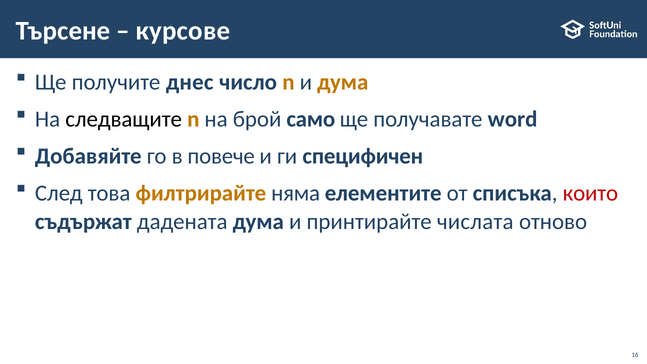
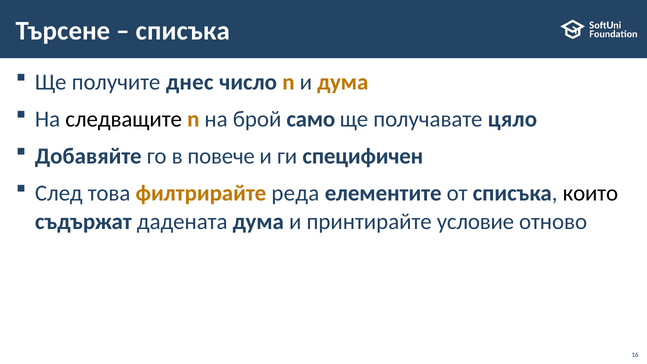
курсове: курсове -> списъка (183, 31)
word: word -> цяло (512, 119)
няма: няма -> реда (295, 193)
които colour: red -> black (590, 193)
числата: числата -> условие (475, 222)
